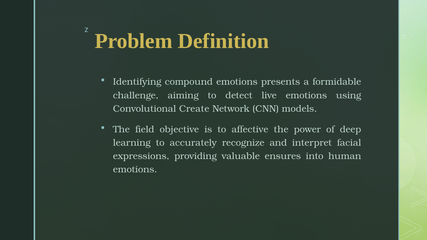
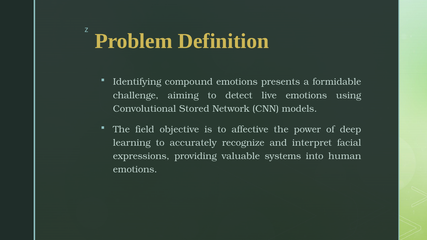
Create: Create -> Stored (194, 109)
ensures: ensures -> systems (283, 156)
